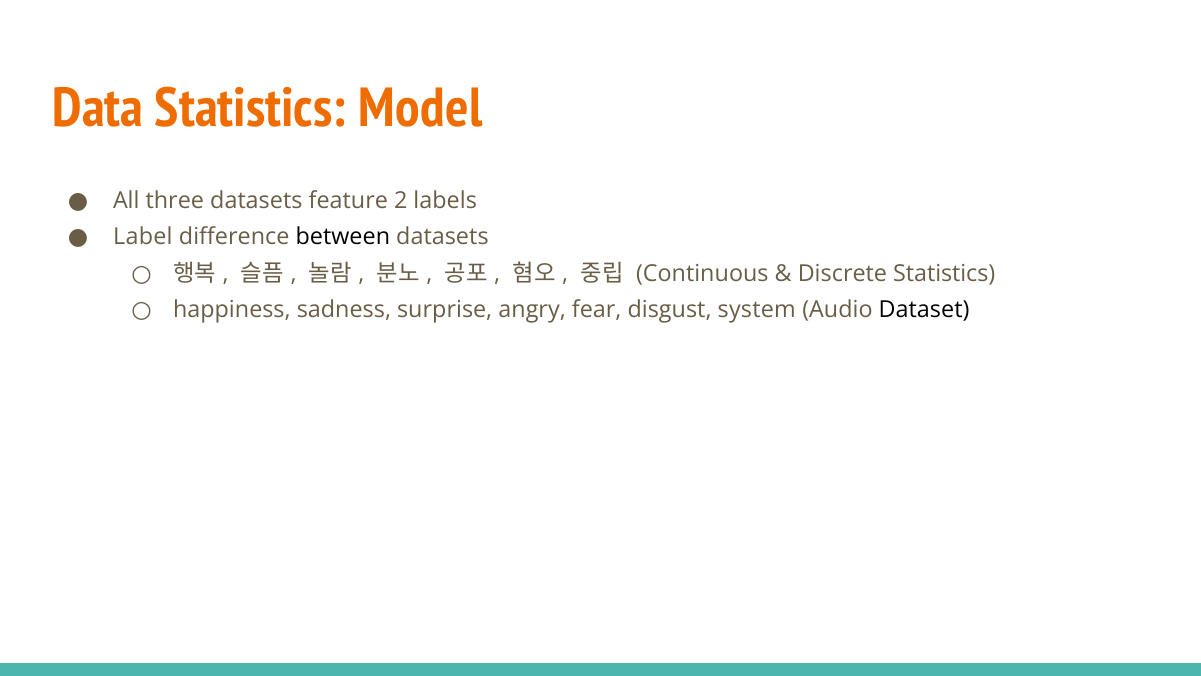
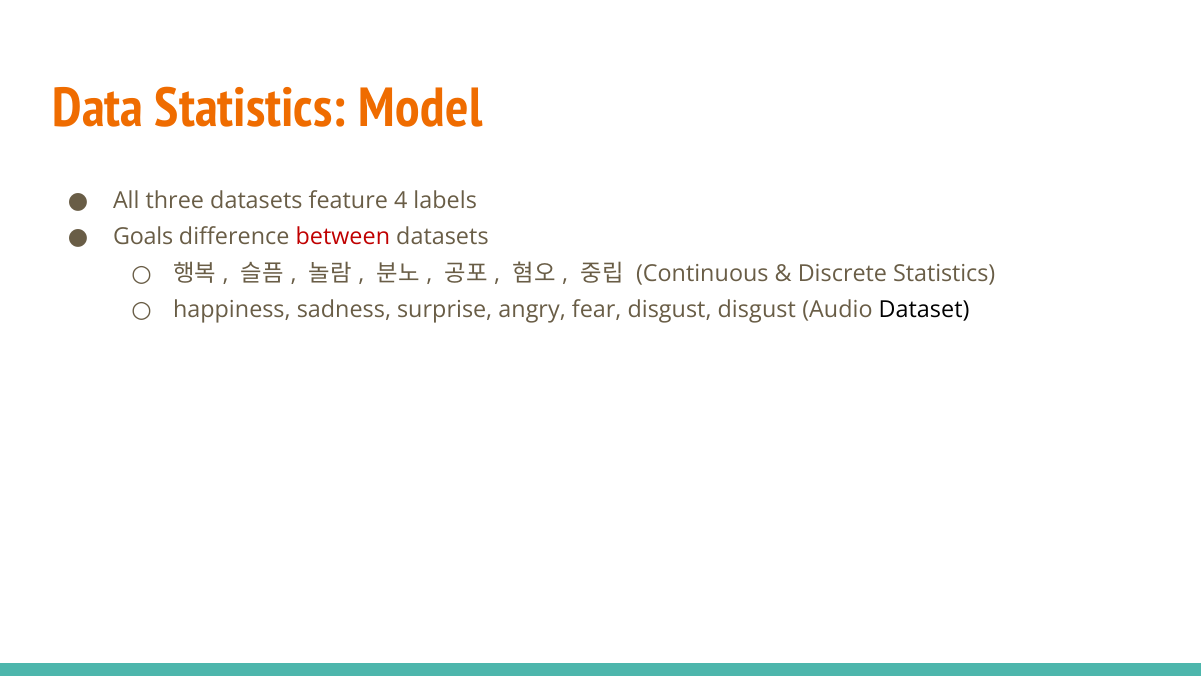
2: 2 -> 4 (401, 200)
Label: Label -> Goals (143, 237)
between colour: black -> red (343, 237)
disgust system: system -> disgust (757, 310)
